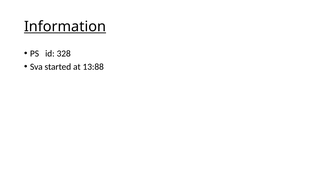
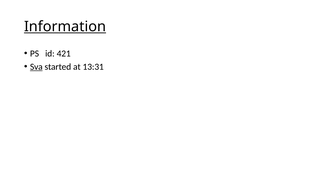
328: 328 -> 421 (64, 53)
Sva underline: none -> present (36, 67)
13:88: 13:88 -> 13:31 (93, 67)
